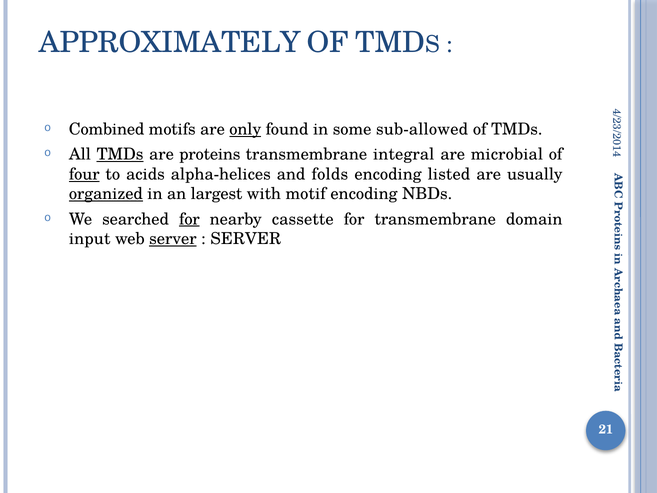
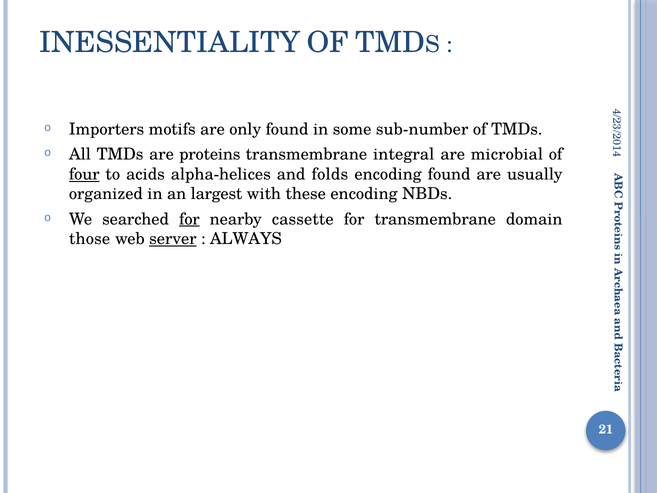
APPROXIMATELY: APPROXIMATELY -> INESSENTIALITY (170, 43)
Combined: Combined -> Importers (107, 129)
only underline: present -> none (245, 129)
sub-allowed: sub-allowed -> sub-number (422, 129)
TMDs underline: present -> none (120, 154)
encoding listed: listed -> found (449, 174)
organized underline: present -> none (106, 194)
motif: motif -> these (306, 194)
input: input -> those (90, 239)
SERVER: SERVER -> ALWAYS (246, 239)
